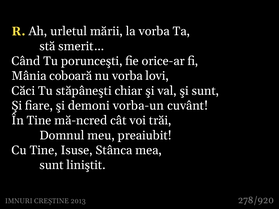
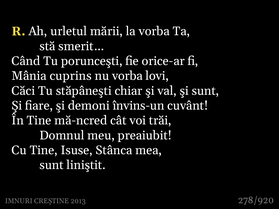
coboară: coboară -> cuprins (71, 76)
vorba-un: vorba-un -> învins-un (138, 106)
